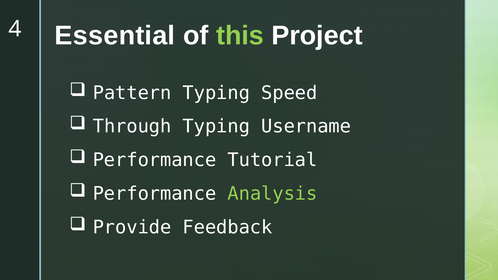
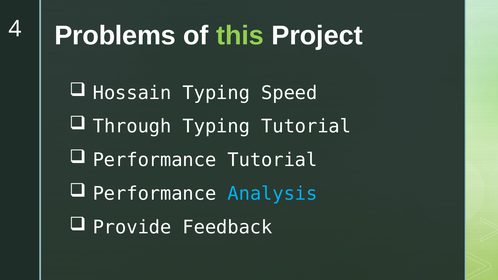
Essential: Essential -> Problems (115, 36)
Pattern: Pattern -> Hossain (132, 93)
Typing Username: Username -> Tutorial (306, 127)
Analysis colour: light green -> light blue (272, 194)
